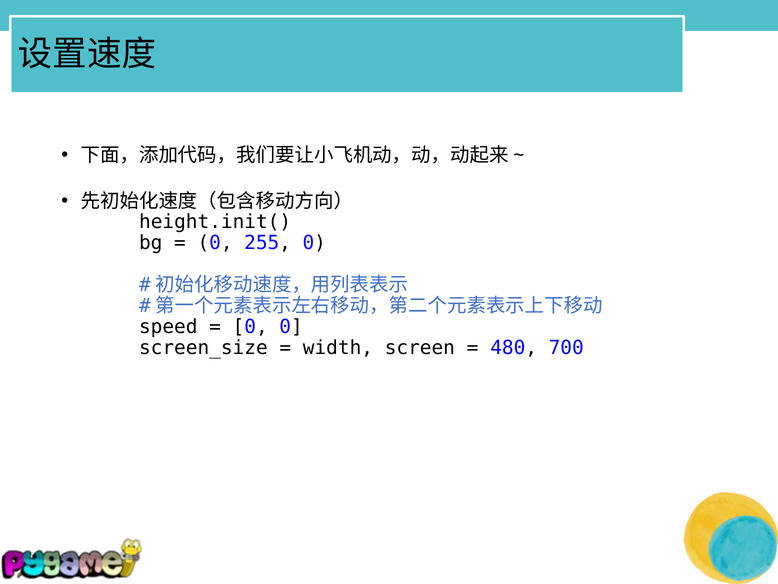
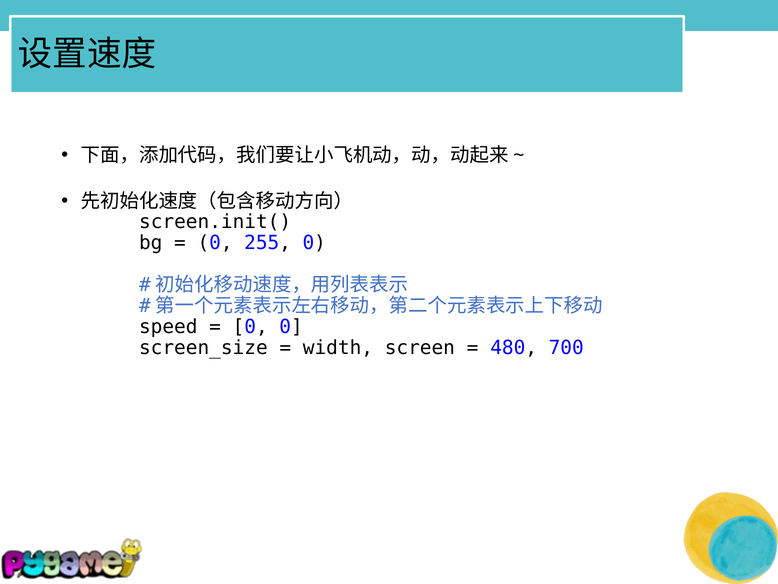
height.init(: height.init( -> screen.init( (215, 222)
